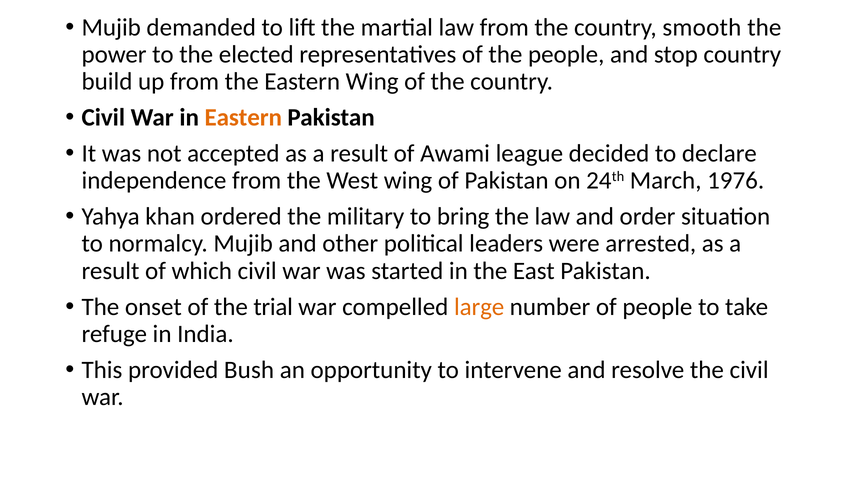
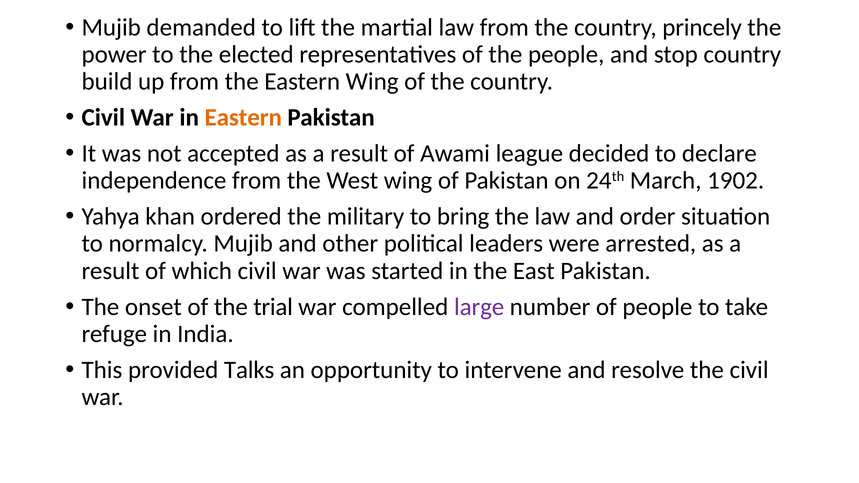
smooth: smooth -> princely (702, 27)
1976: 1976 -> 1902 (736, 181)
large colour: orange -> purple (479, 307)
Bush: Bush -> Talks (249, 370)
